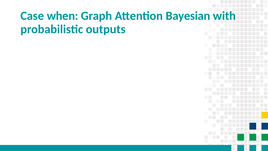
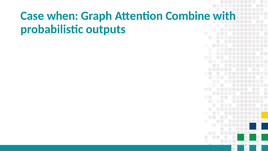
Bayesian: Bayesian -> Combine (188, 16)
